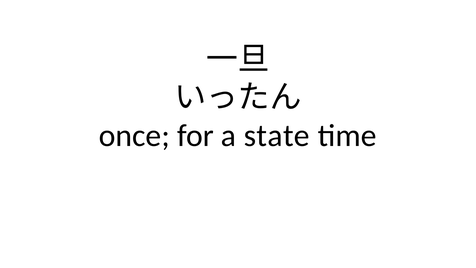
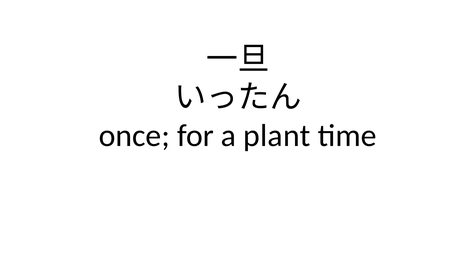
state: state -> plant (277, 135)
